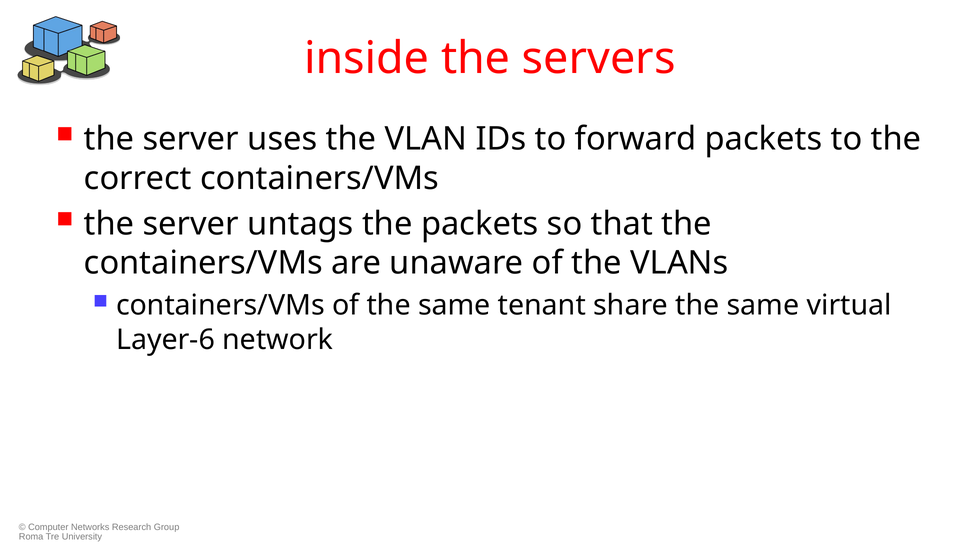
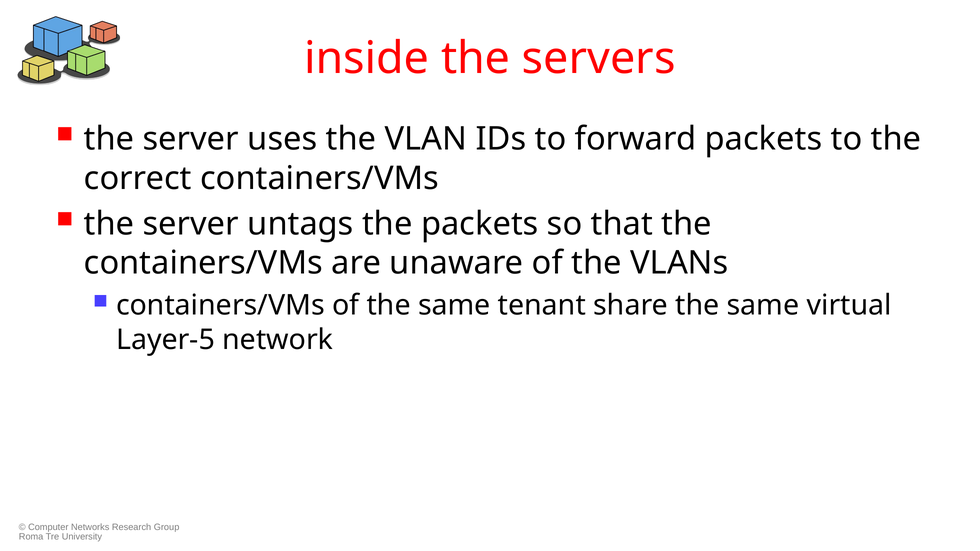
Layer-6: Layer-6 -> Layer-5 (166, 340)
